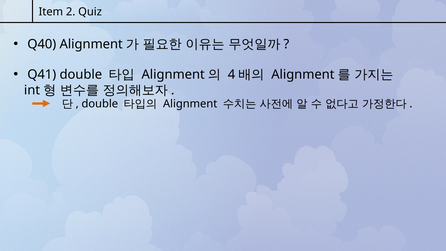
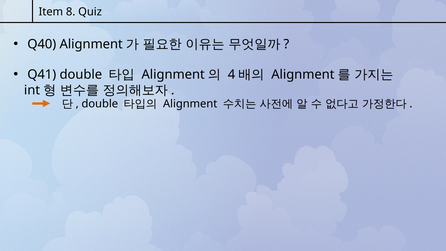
2: 2 -> 8 (71, 12)
